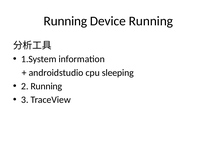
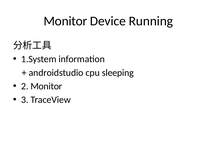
Running: Running -> Monitor (65, 21)
2 Running: Running -> Monitor (46, 86)
